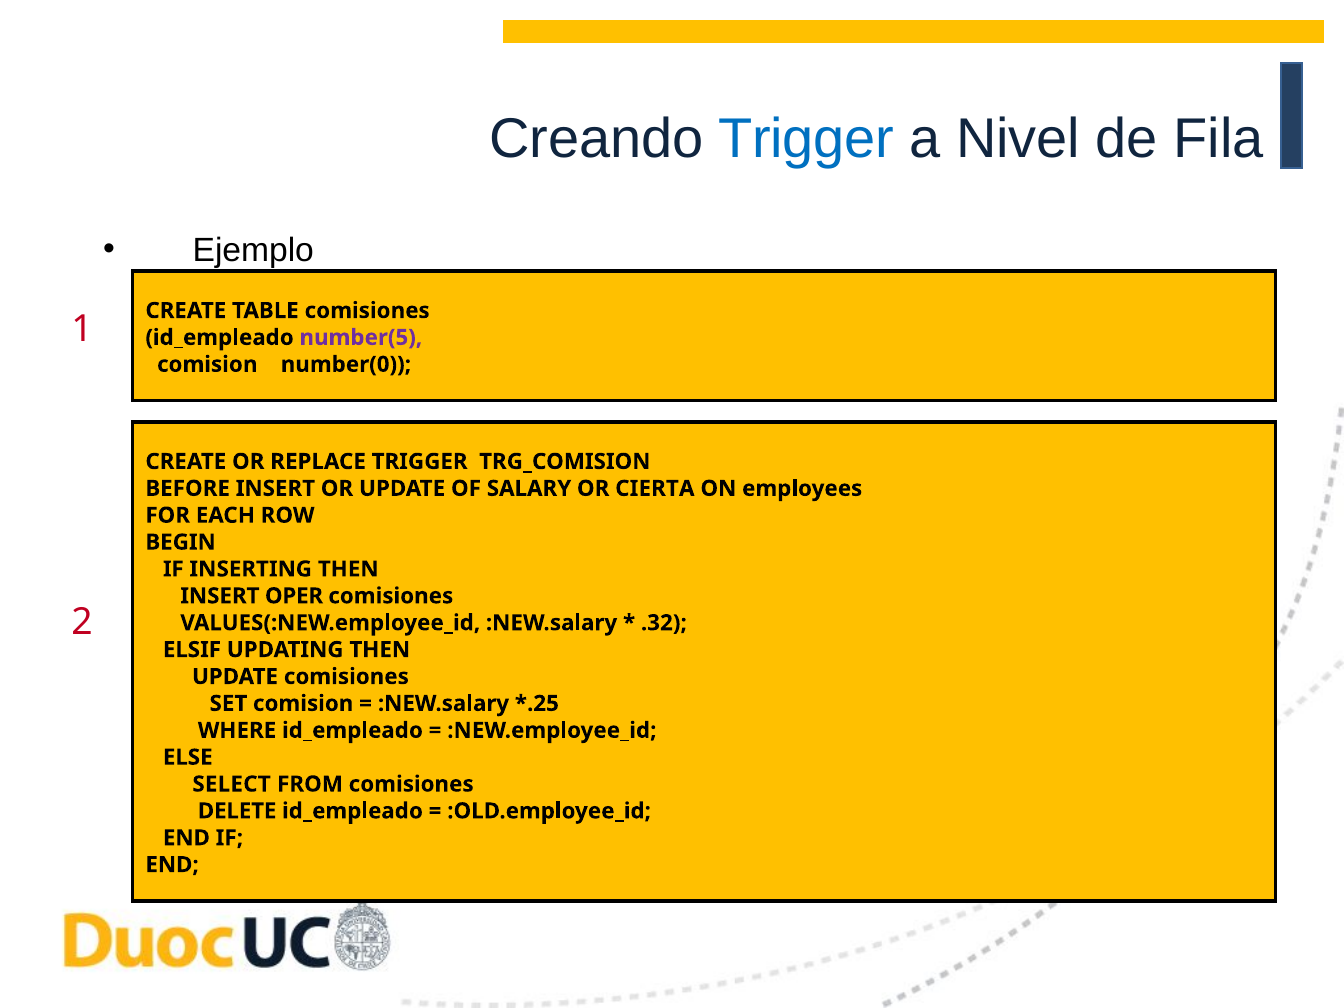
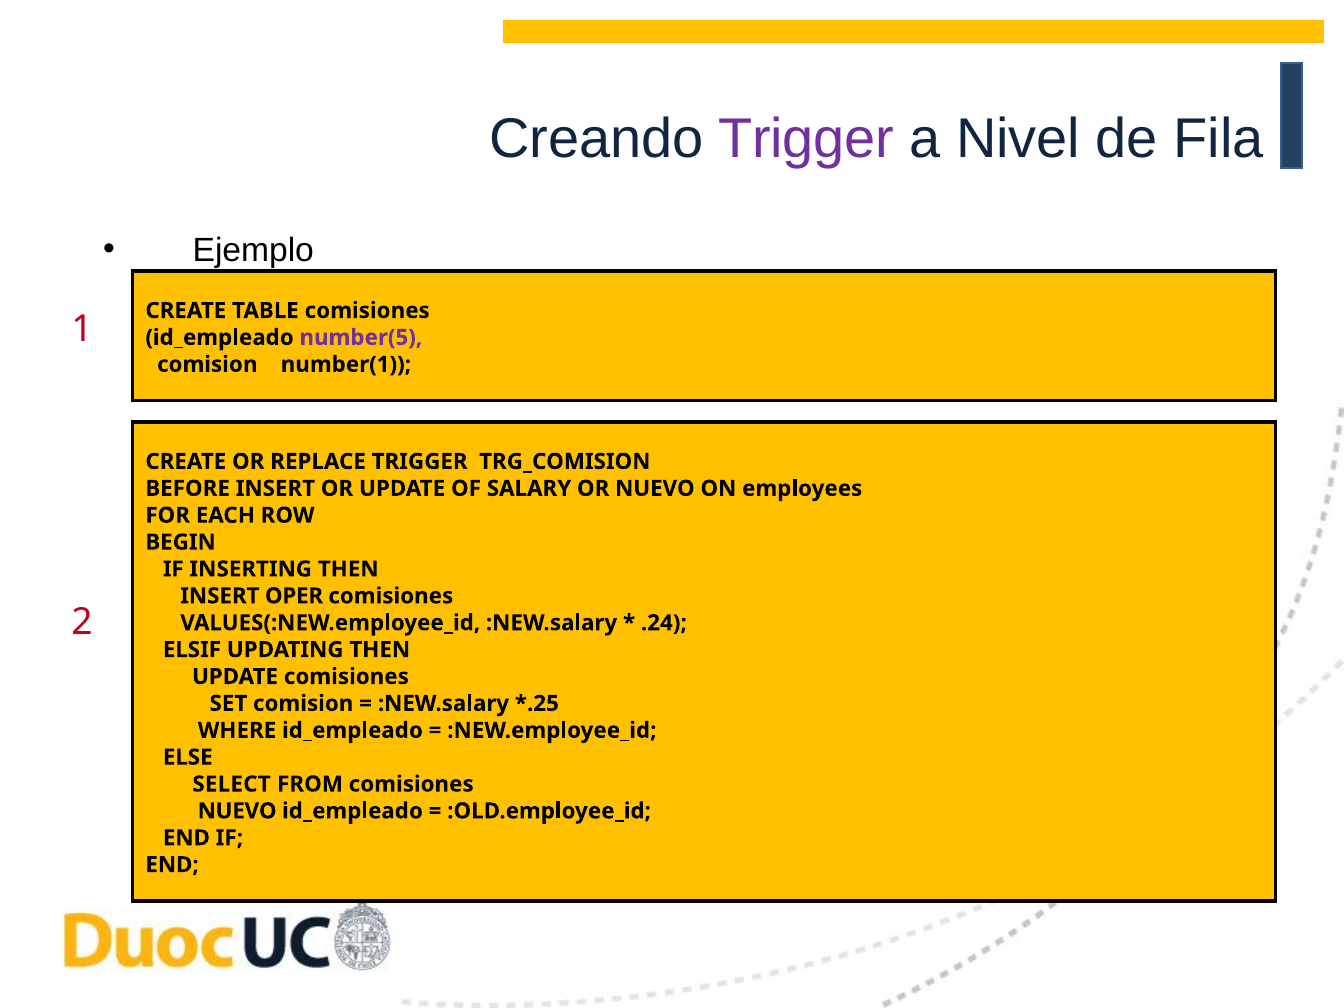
Trigger colour: blue -> purple (806, 139)
number(0: number(0 -> number(1 (346, 364)
OR CIERTA: CIERTA -> NUEVO (655, 488)
.32: .32 -> .24 (664, 623)
DELETE: DELETE -> NUEVO (237, 811)
